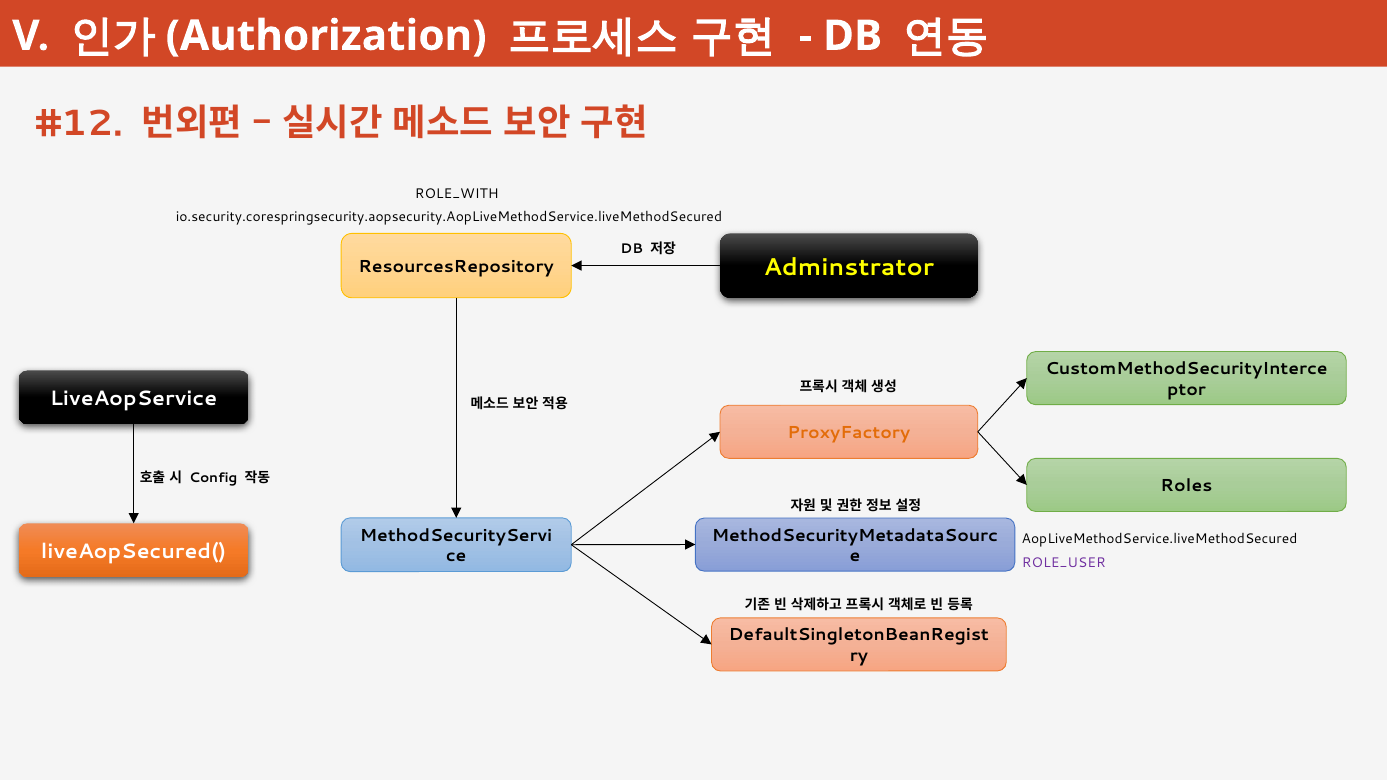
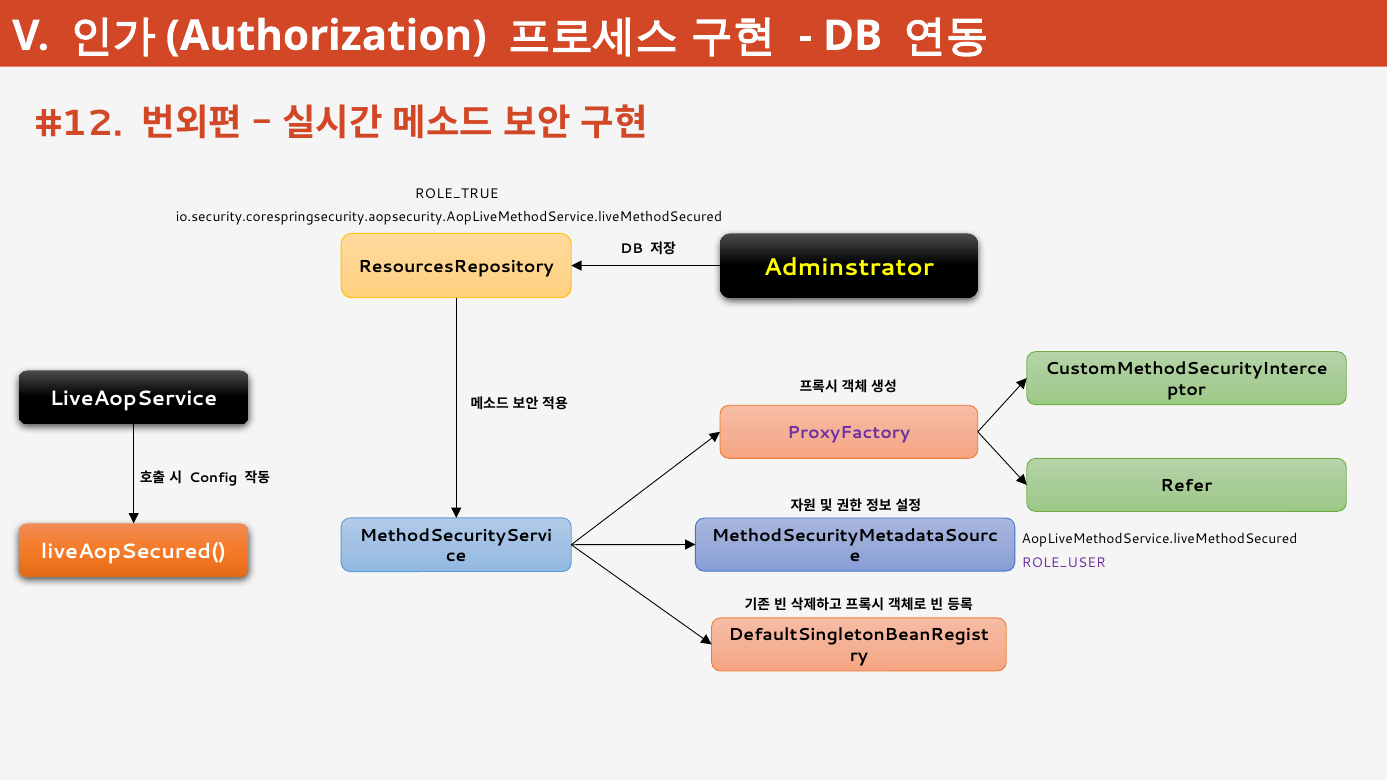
ROLE_WITH: ROLE_WITH -> ROLE_TRUE (457, 194)
ProxyFactory colour: orange -> purple (849, 433)
Roles: Roles -> Refer (1186, 486)
